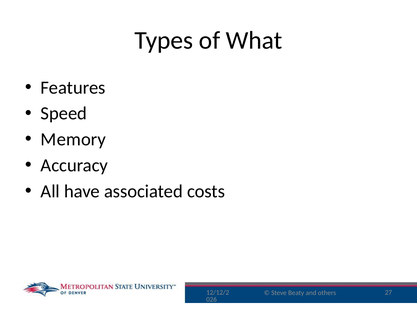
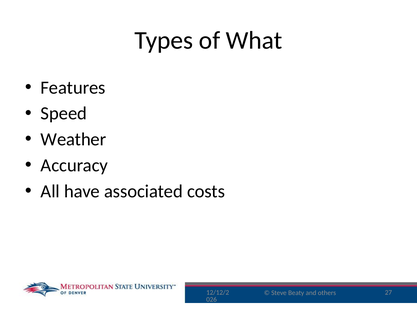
Memory: Memory -> Weather (73, 139)
